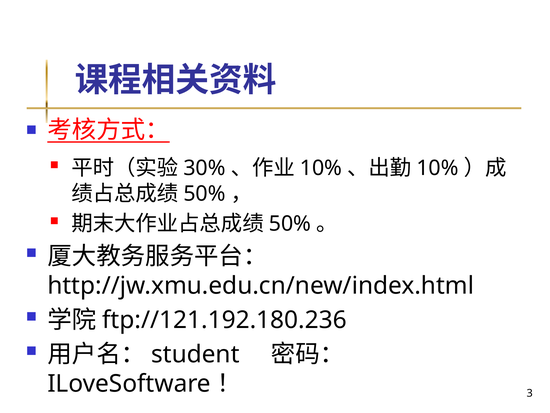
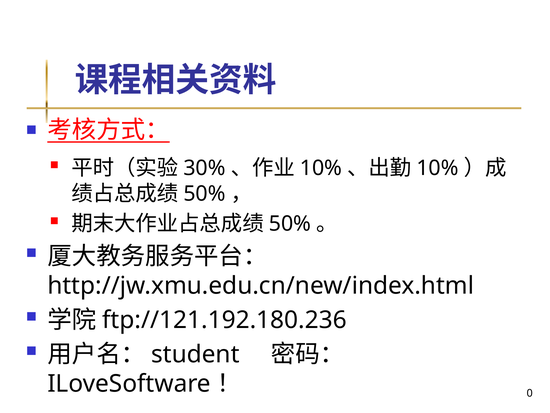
3: 3 -> 0 (530, 393)
